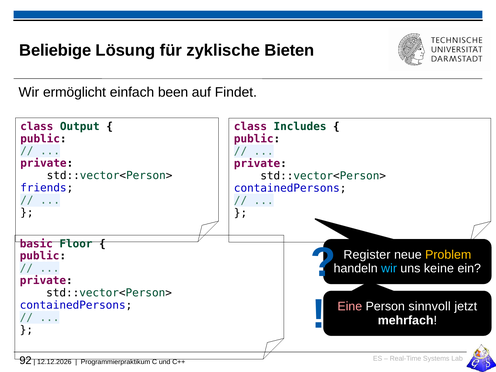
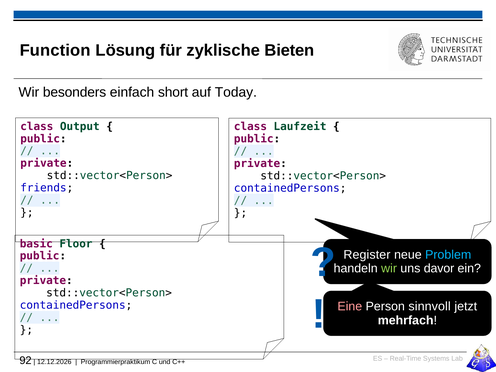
Beliebige: Beliebige -> Function (55, 50)
ermöglicht: ermöglicht -> besonders (75, 92)
been: been -> short (173, 92)
Findet: Findet -> Today (236, 92)
Includes: Includes -> Laufzeit (300, 127)
Problem colour: yellow -> light blue (448, 255)
wir colour: light blue -> light green (389, 269)
keine: keine -> davor (439, 269)
